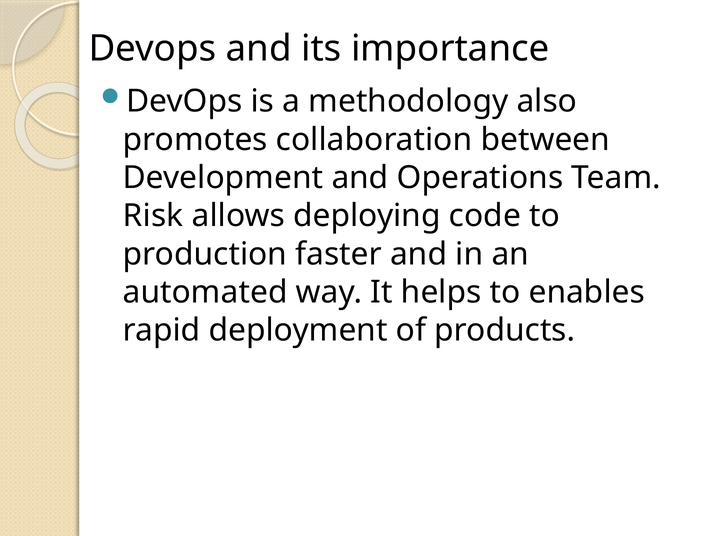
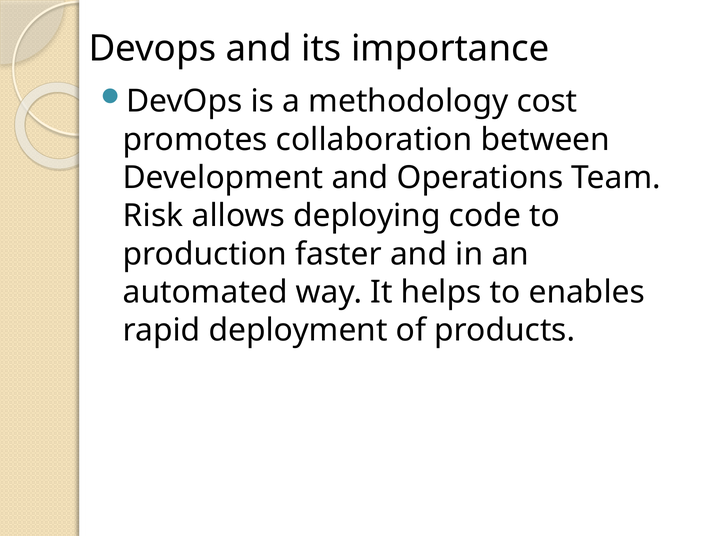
also: also -> cost (547, 102)
